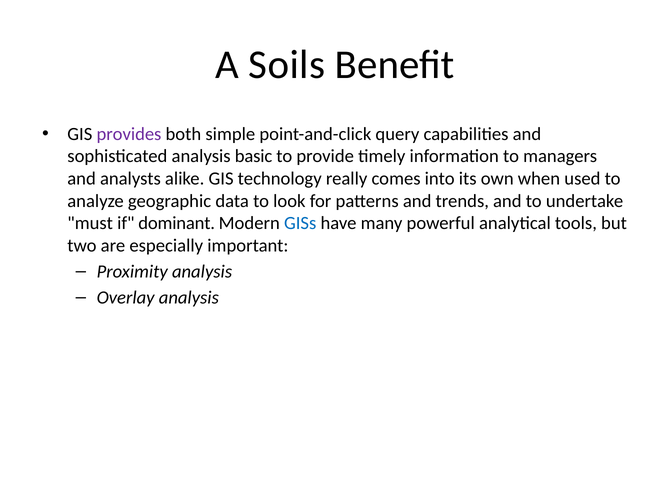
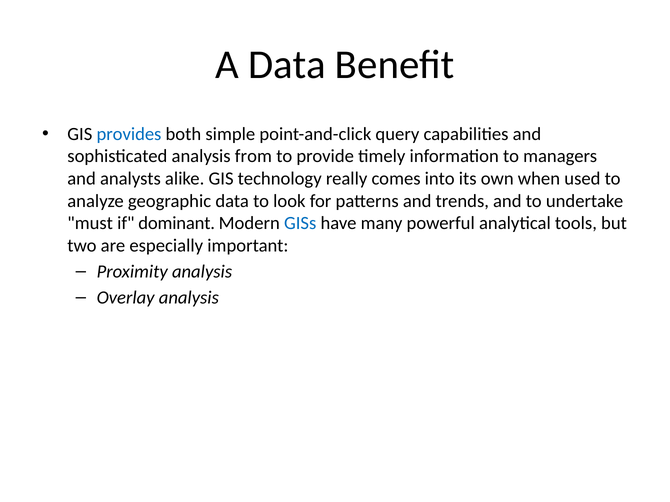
A Soils: Soils -> Data (287, 65)
provides colour: purple -> blue (129, 134)
basic: basic -> from (253, 157)
